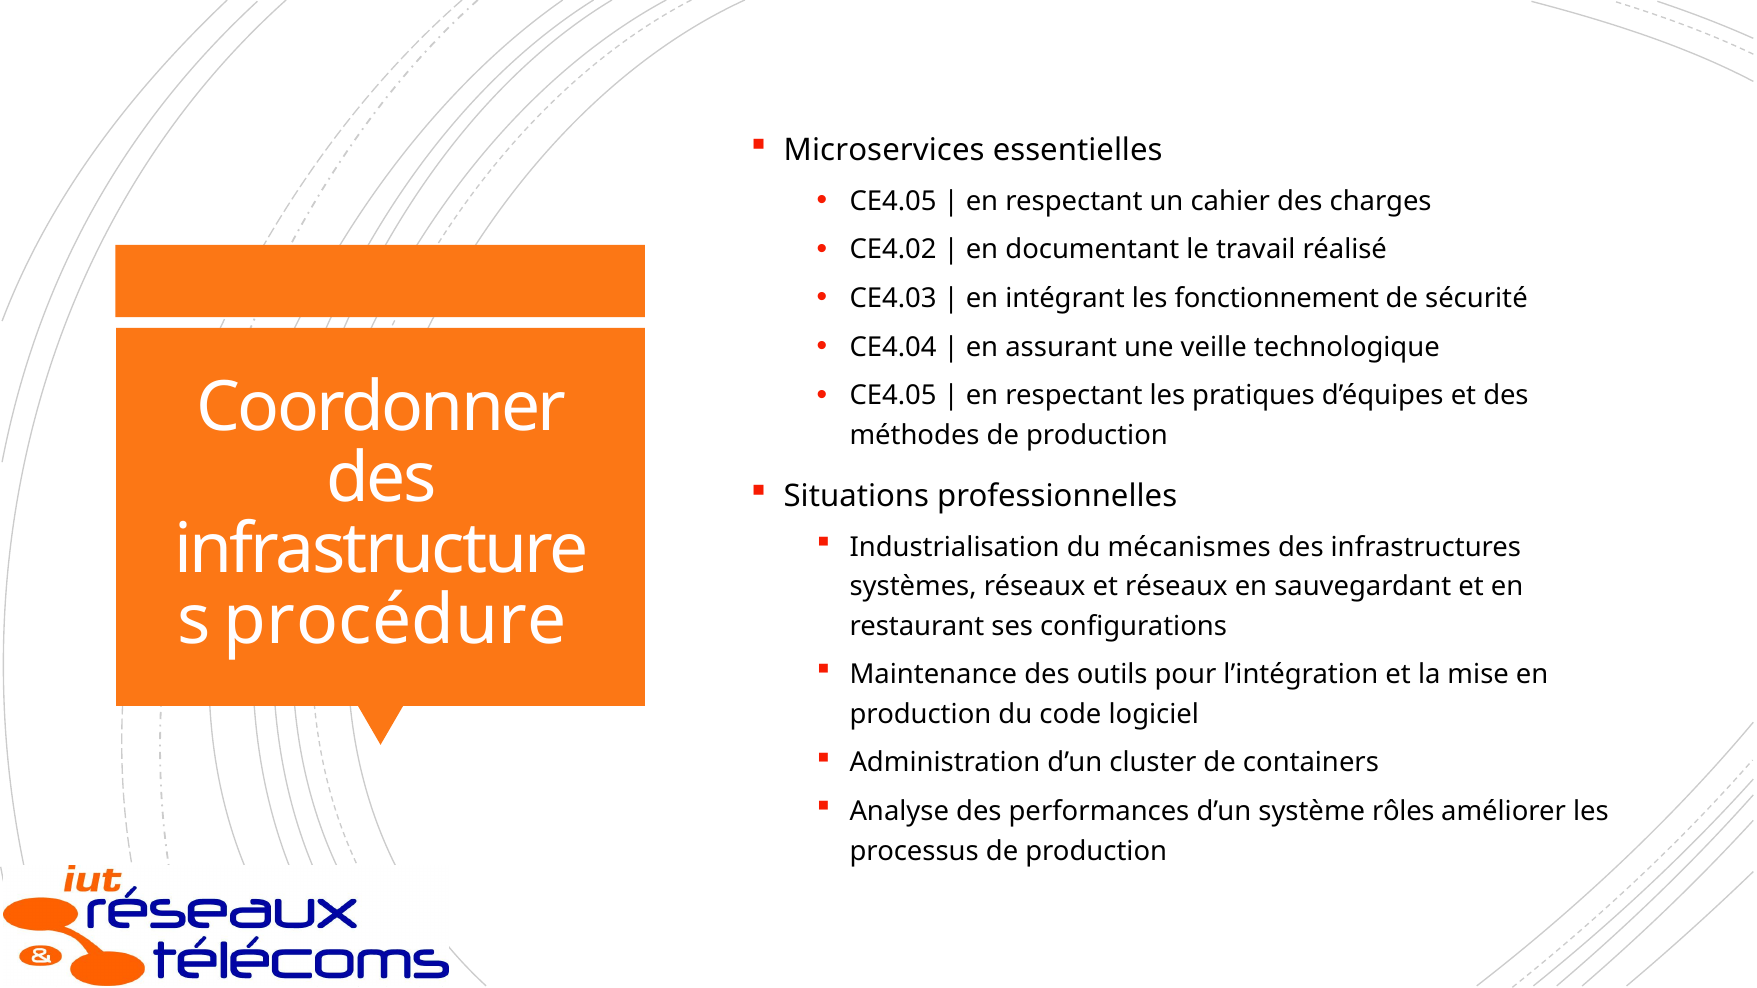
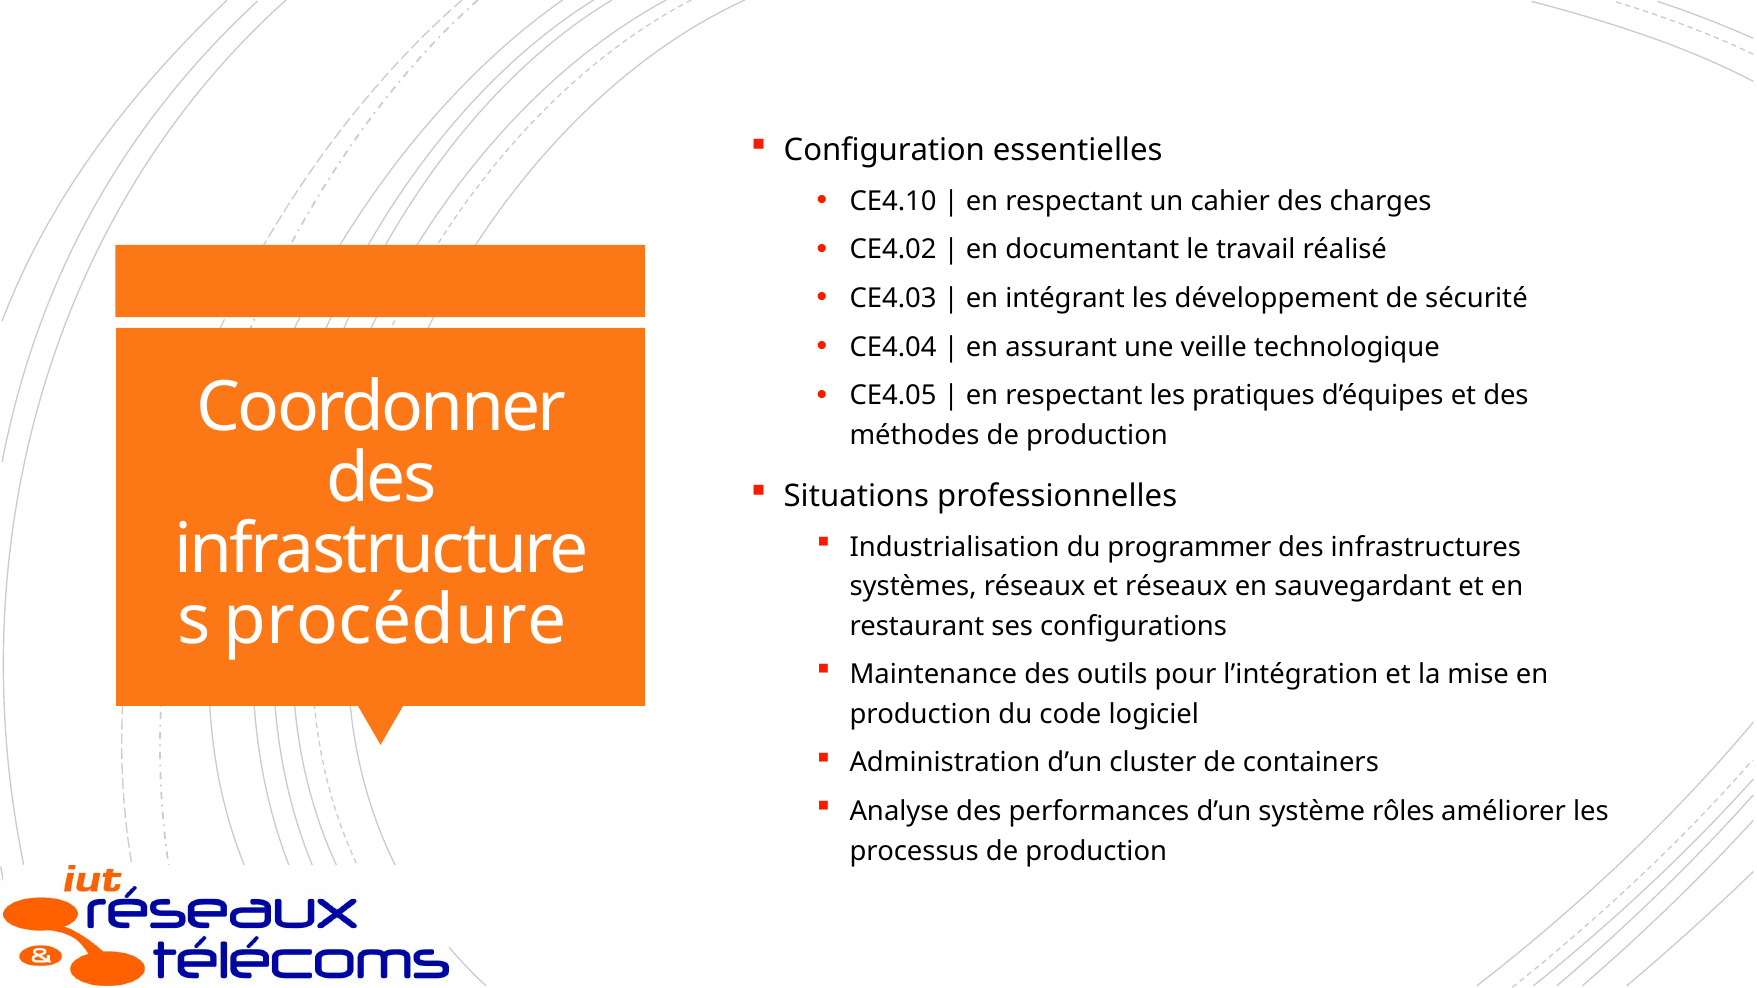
Microservices: Microservices -> Configuration (884, 151)
CE4.05: CE4.05 -> CE4.10 (893, 201)
fonctionnement: fonctionnement -> développement (1277, 299)
mécanismes: mécanismes -> programmer (1189, 547)
